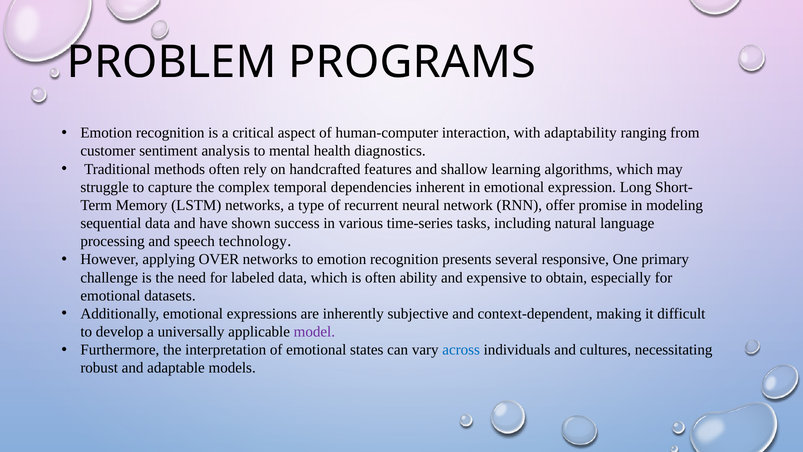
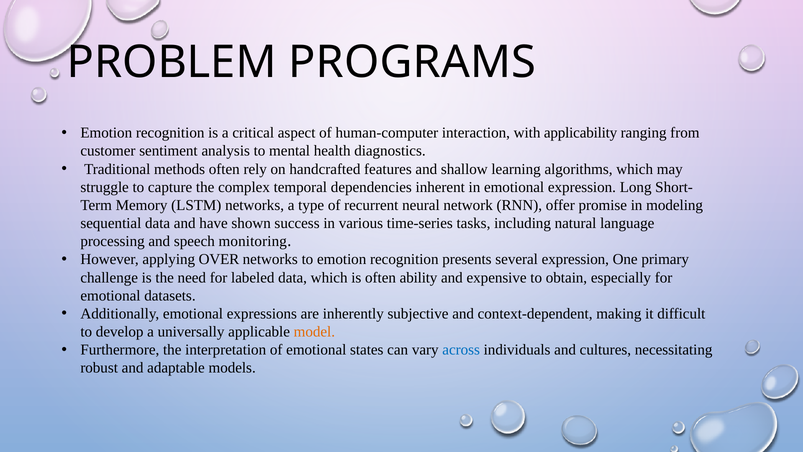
adaptability: adaptability -> applicability (581, 133)
technology: technology -> monitoring (253, 241)
several responsive: responsive -> expression (575, 259)
model colour: purple -> orange (314, 332)
